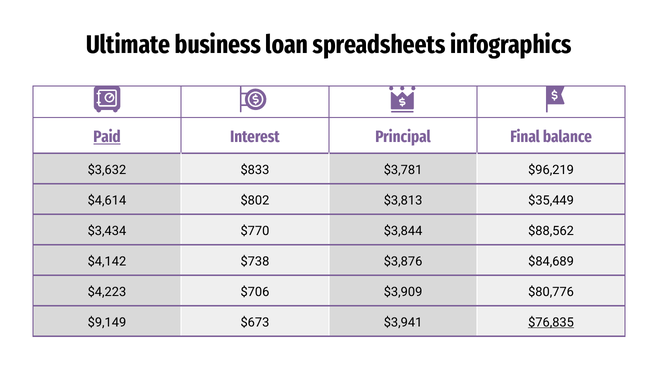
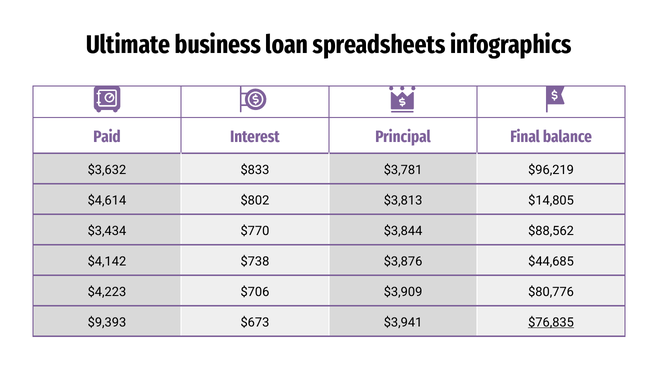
Paid underline: present -> none (107, 137)
$35,449: $35,449 -> $14,805 (551, 200)
$84,689: $84,689 -> $44,685 (551, 261)
$9,149: $9,149 -> $9,393 (107, 322)
